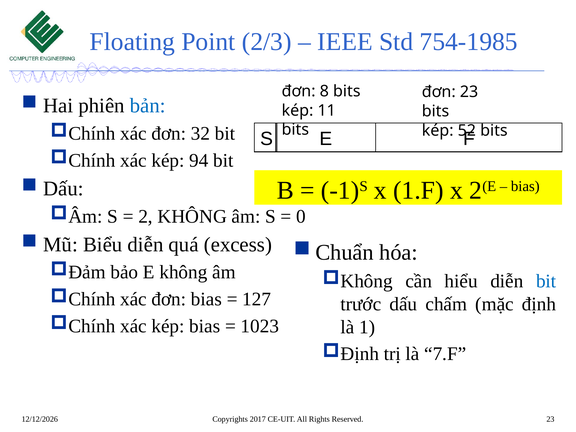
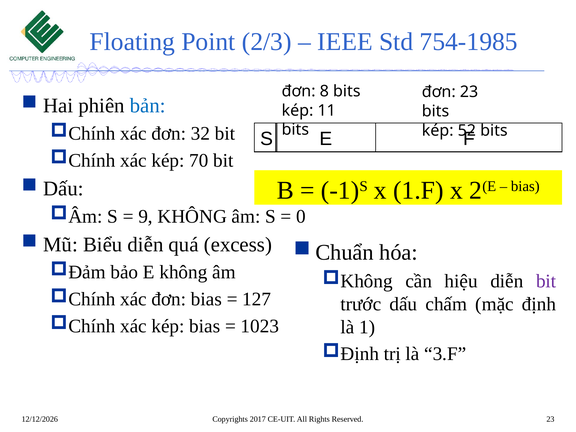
94: 94 -> 70 (199, 160)
2: 2 -> 9 (146, 216)
hiểu: hiểu -> hiệu (461, 281)
bit colour: blue -> purple (546, 281)
7.F: 7.F -> 3.F (445, 354)
